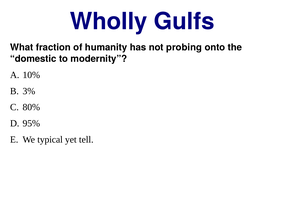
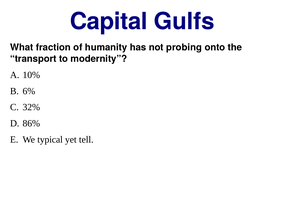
Wholly: Wholly -> Capital (109, 21)
domestic: domestic -> transport (33, 59)
3%: 3% -> 6% (29, 91)
80%: 80% -> 32% (31, 107)
95%: 95% -> 86% (31, 123)
